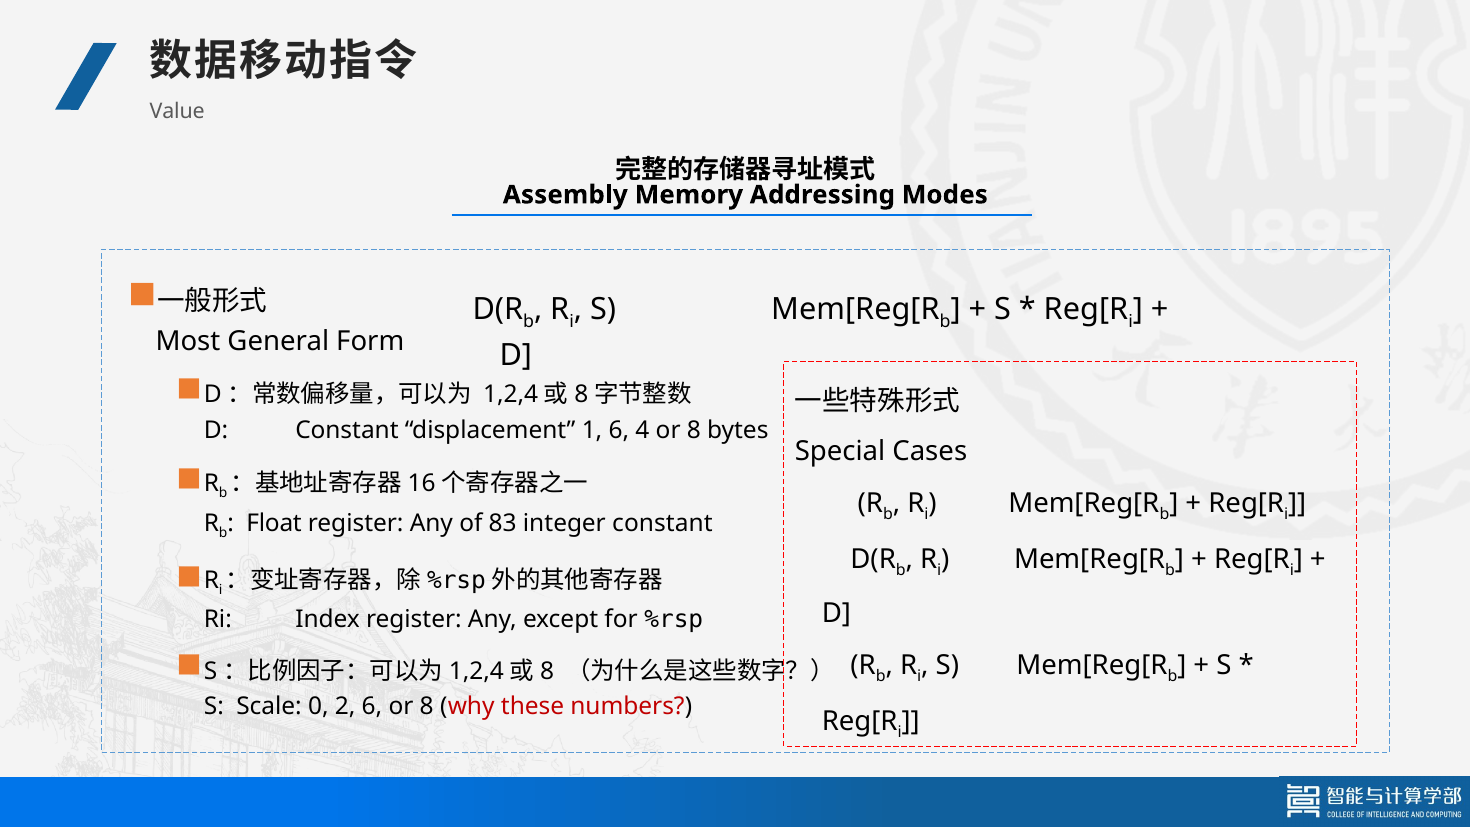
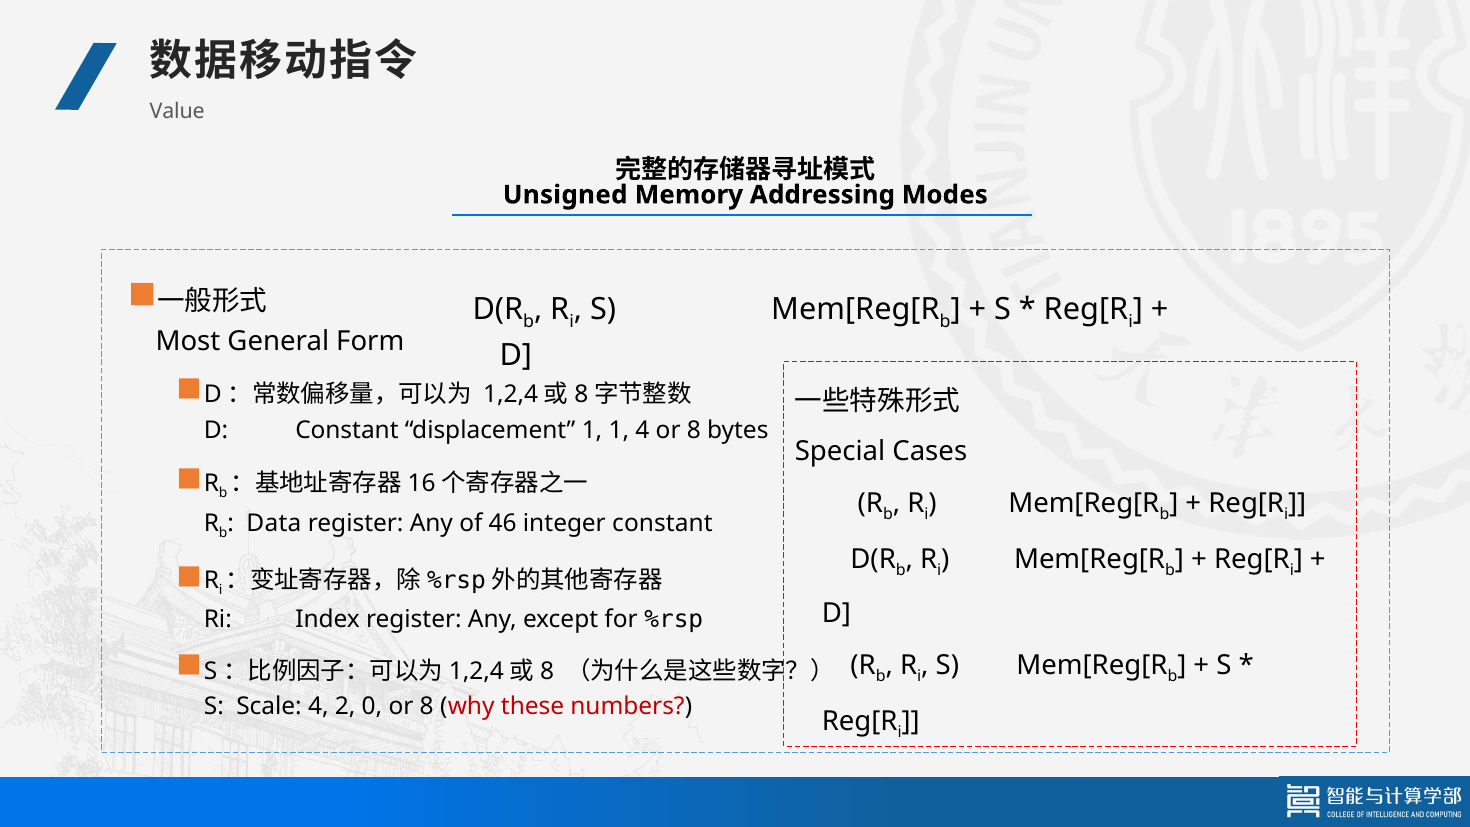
Assembly: Assembly -> Unsigned (565, 195)
1 6: 6 -> 1 (619, 430)
Float: Float -> Data (274, 523)
83: 83 -> 46 (503, 523)
Scale 0: 0 -> 4 (318, 707)
2 6: 6 -> 0 (372, 707)
